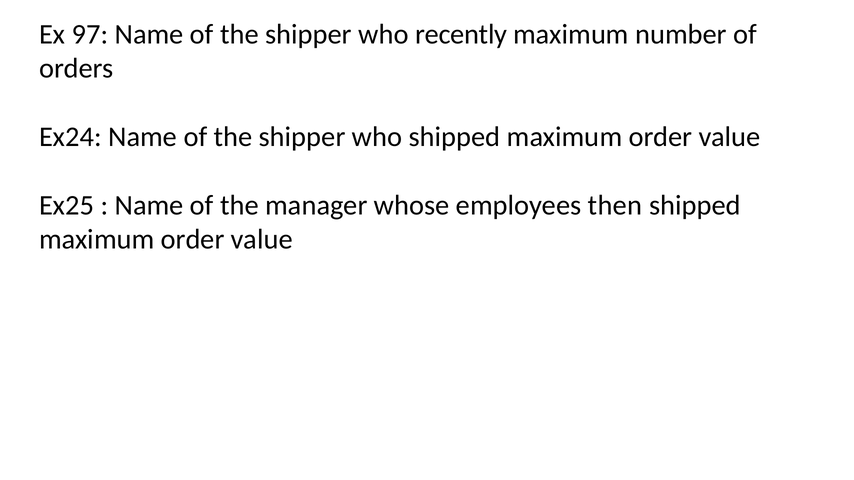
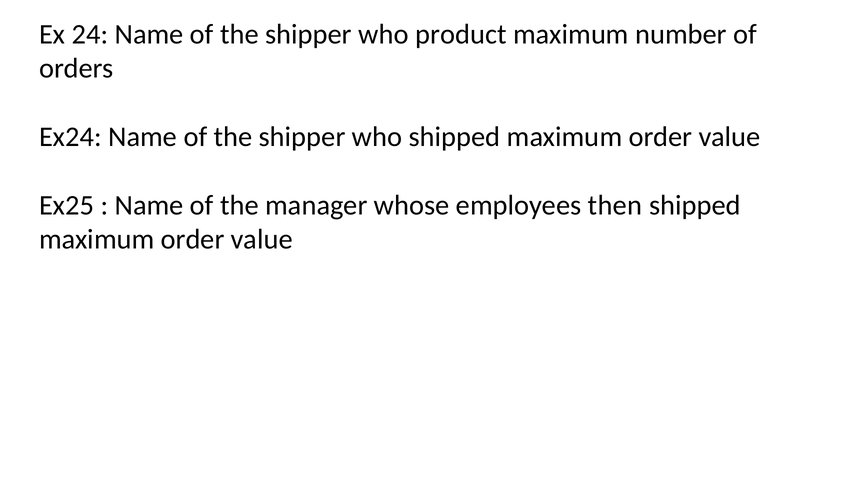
97: 97 -> 24 (90, 34)
recently: recently -> product (461, 34)
